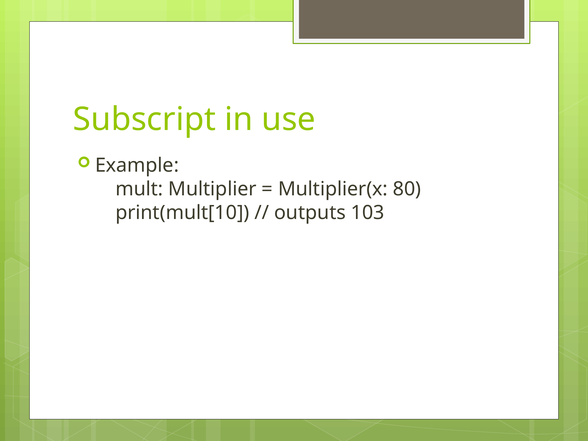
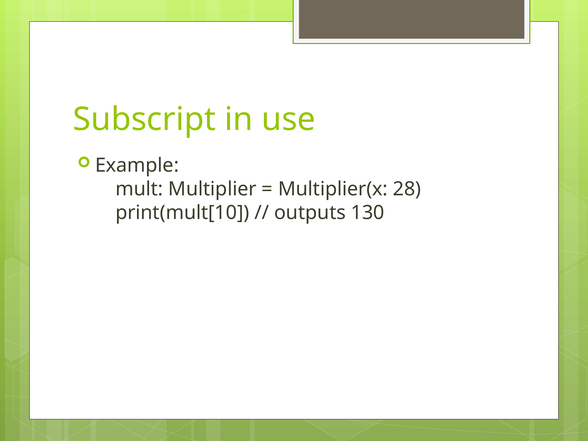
80: 80 -> 28 (407, 189)
103: 103 -> 130 (368, 213)
